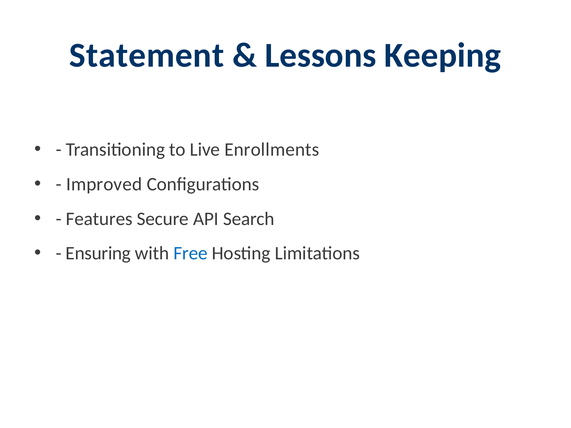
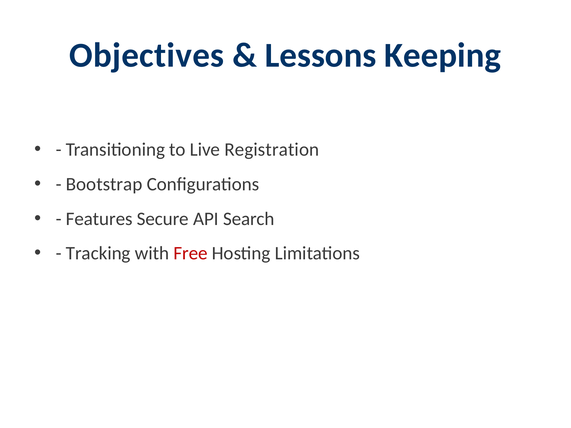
Statement: Statement -> Objectives (147, 55)
Enrollments: Enrollments -> Registration (272, 150)
Improved: Improved -> Bootstrap (104, 184)
Ensuring: Ensuring -> Tracking (98, 254)
Free colour: blue -> red (190, 254)
